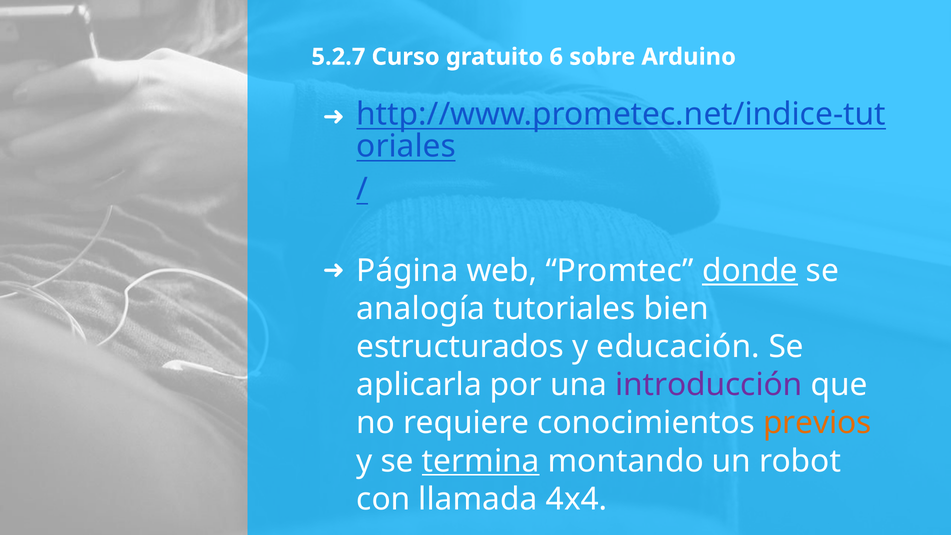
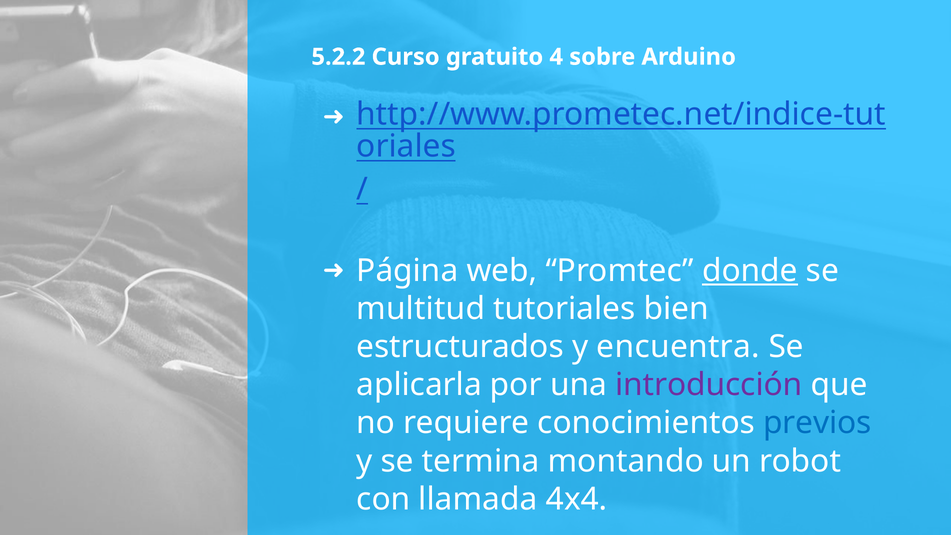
5.2.7: 5.2.7 -> 5.2.2 (338, 57)
6: 6 -> 4 (556, 57)
analogía: analogía -> multitud (421, 309)
educación: educación -> encuentra (678, 347)
previos colour: orange -> blue (817, 423)
termina underline: present -> none (481, 461)
